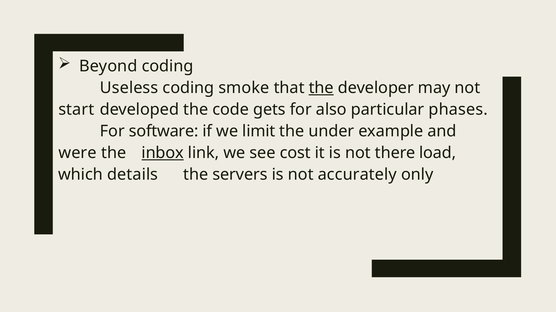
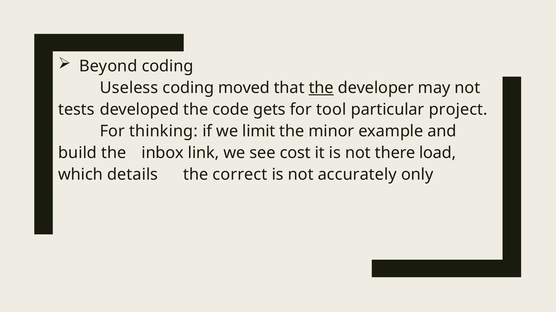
smoke: smoke -> moved (244, 88)
start: start -> tests (76, 110)
also: also -> tool (331, 110)
phases: phases -> project (458, 110)
software: software -> thinking (163, 132)
under: under -> minor (331, 132)
were: were -> build (78, 153)
inbox underline: present -> none (163, 153)
servers: servers -> correct (240, 175)
